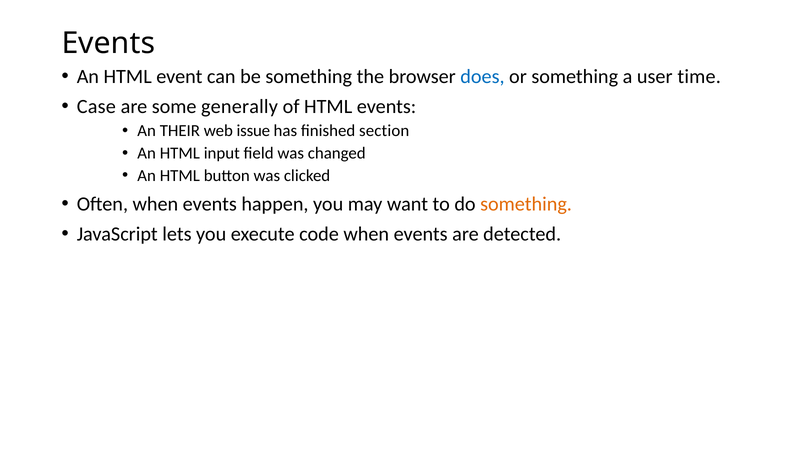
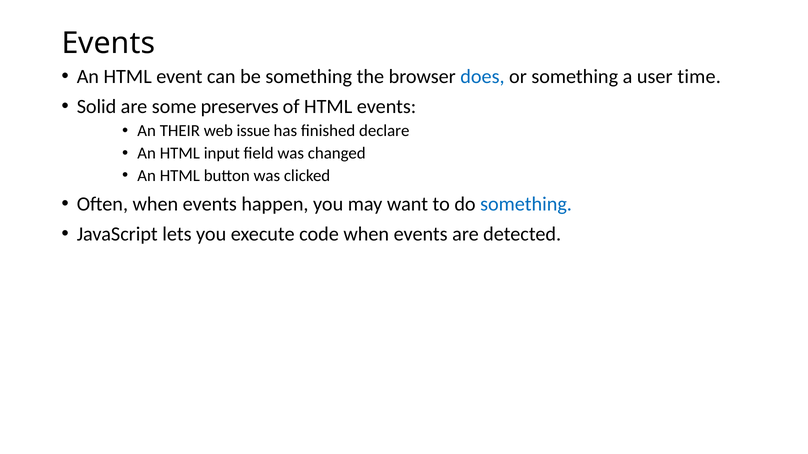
Case: Case -> Solid (97, 107)
generally: generally -> preserves (240, 107)
section: section -> declare (384, 131)
something colour: orange -> blue (526, 204)
